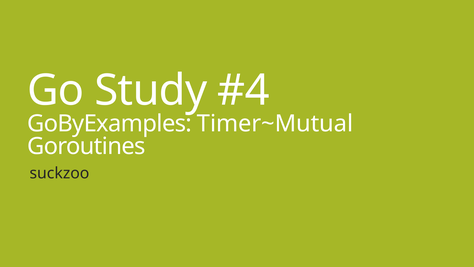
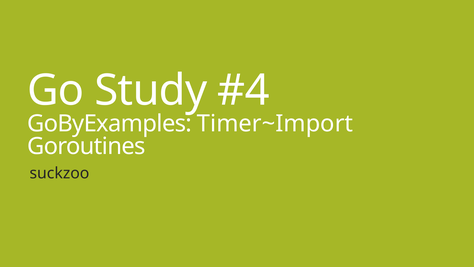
Timer~Mutual: Timer~Mutual -> Timer~Import (275, 123)
